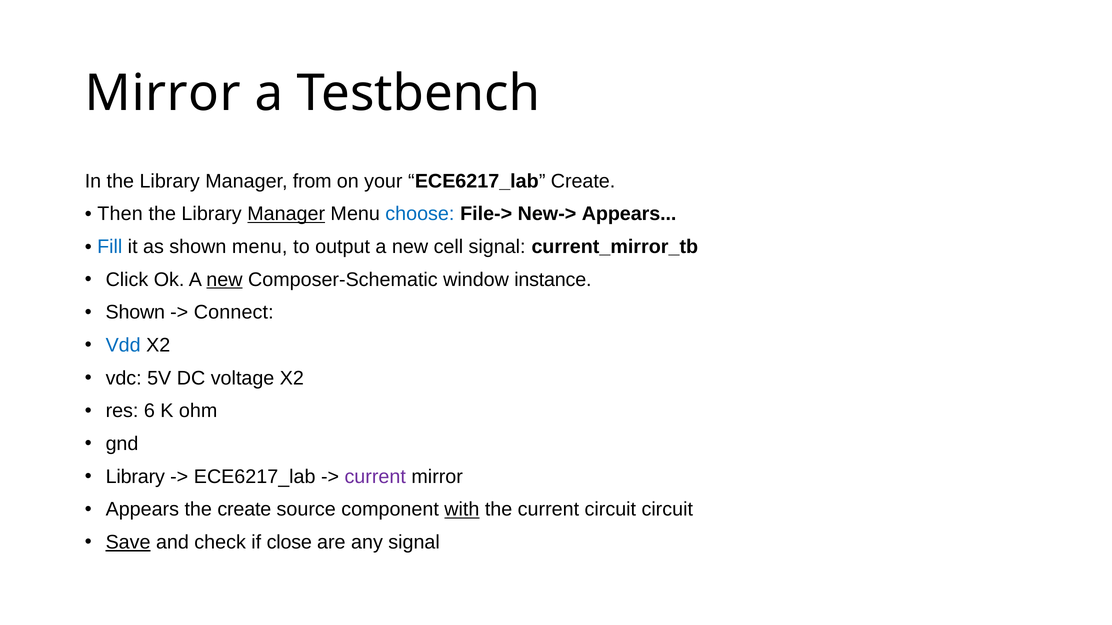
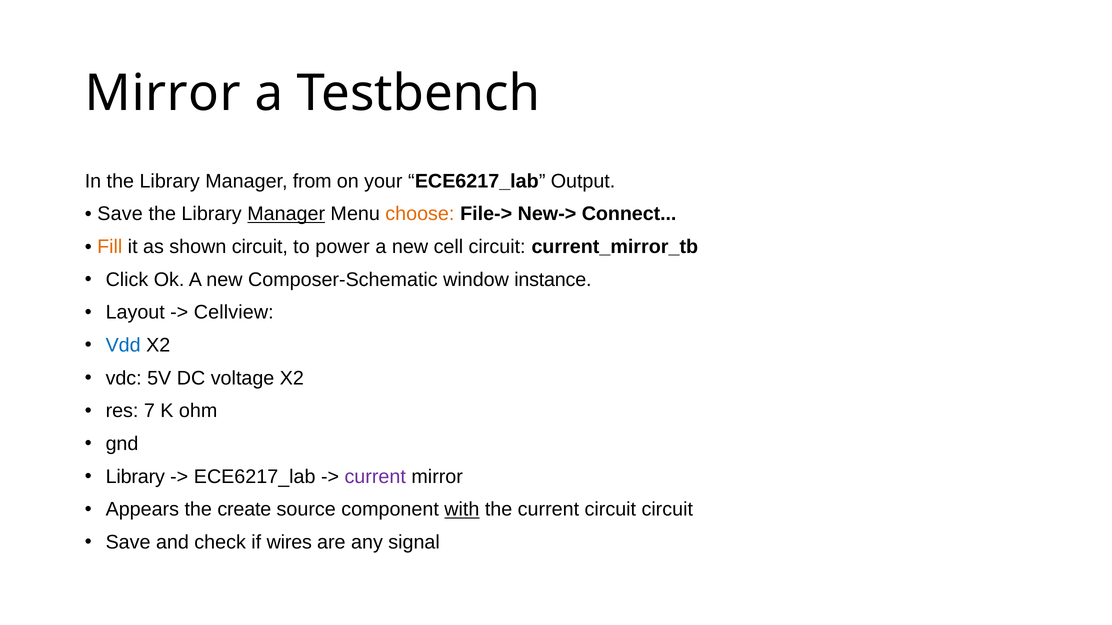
ECE6217_lab Create: Create -> Output (583, 181)
Then: Then -> Save (120, 214)
choose colour: blue -> orange (420, 214)
New-> Appears: Appears -> Connect (629, 214)
Fill colour: blue -> orange (110, 247)
shown menu: menu -> circuit (260, 247)
output: output -> power (342, 247)
cell signal: signal -> circuit (497, 247)
new underline: present -> none (224, 280)
Shown: Shown -> Layout (135, 313)
Connect: Connect -> Cellview (234, 313)
6: 6 -> 7 (149, 411)
Save underline: present -> none (128, 543)
close: close -> wires (289, 543)
